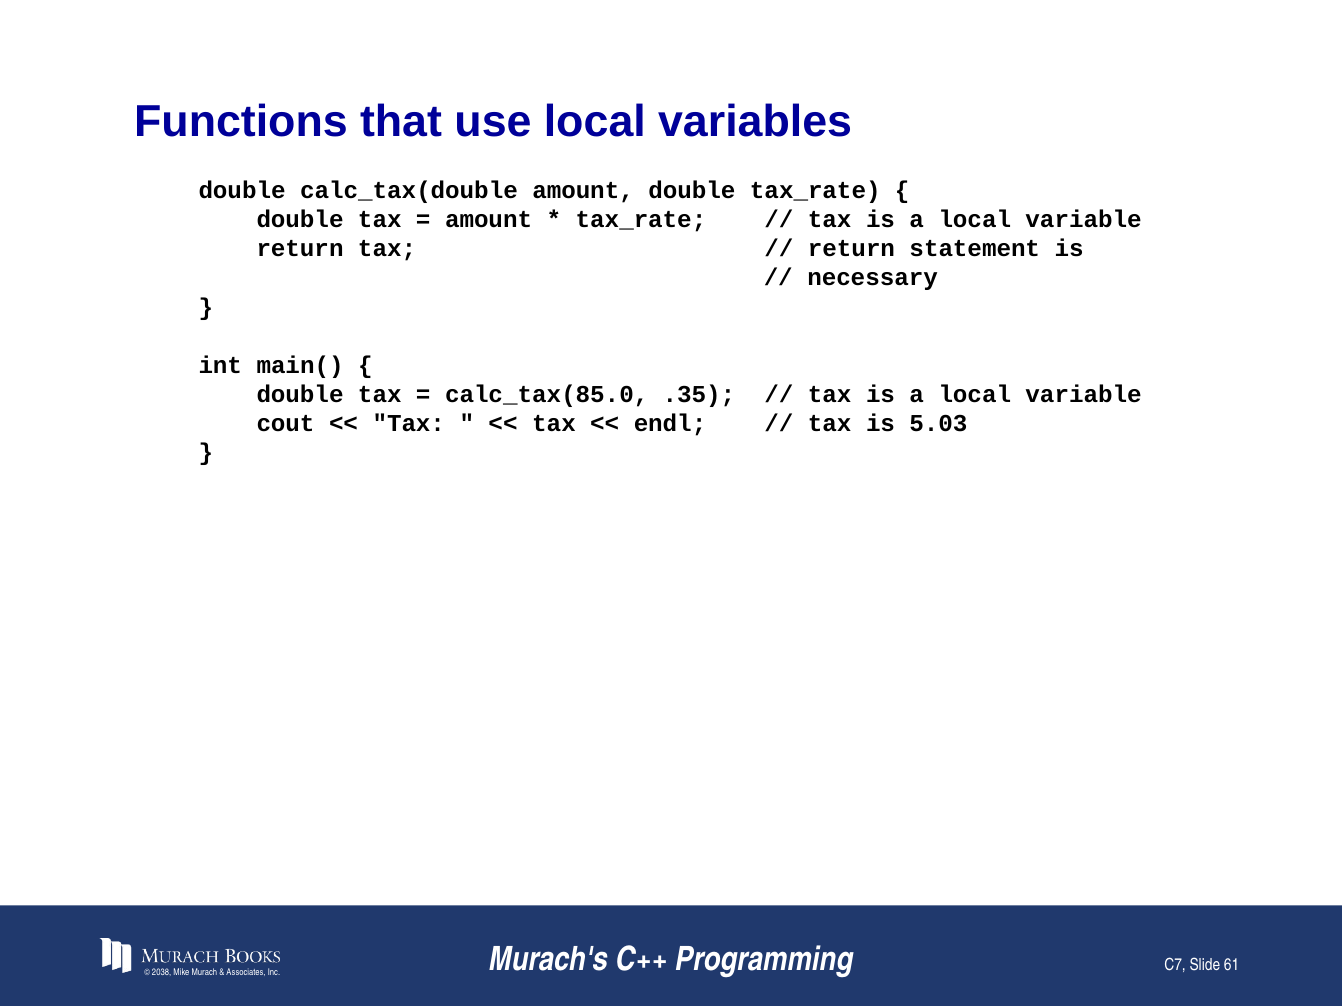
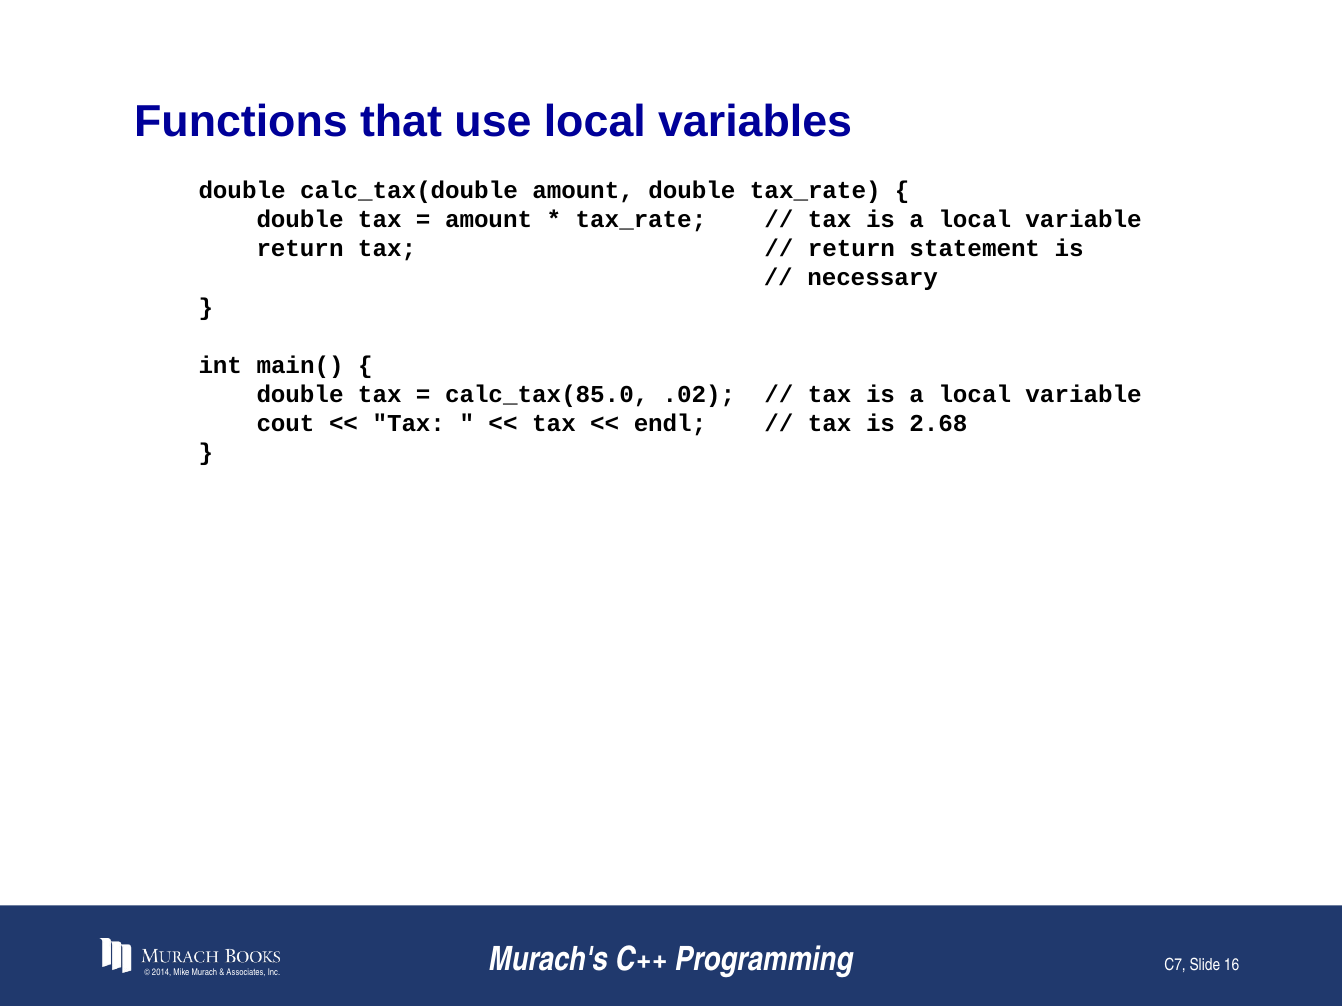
.35: .35 -> .02 (699, 394)
5.03: 5.03 -> 2.68 (938, 424)
2038: 2038 -> 2014 (162, 972)
61: 61 -> 16 (1232, 966)
